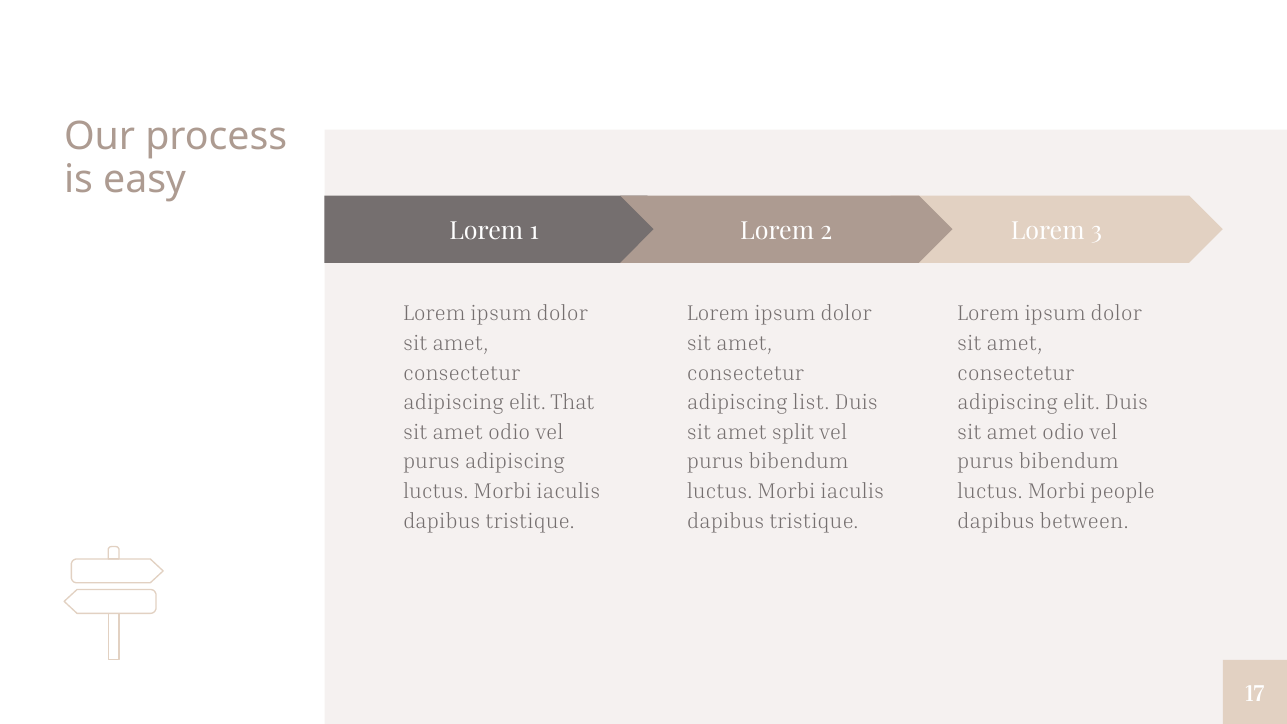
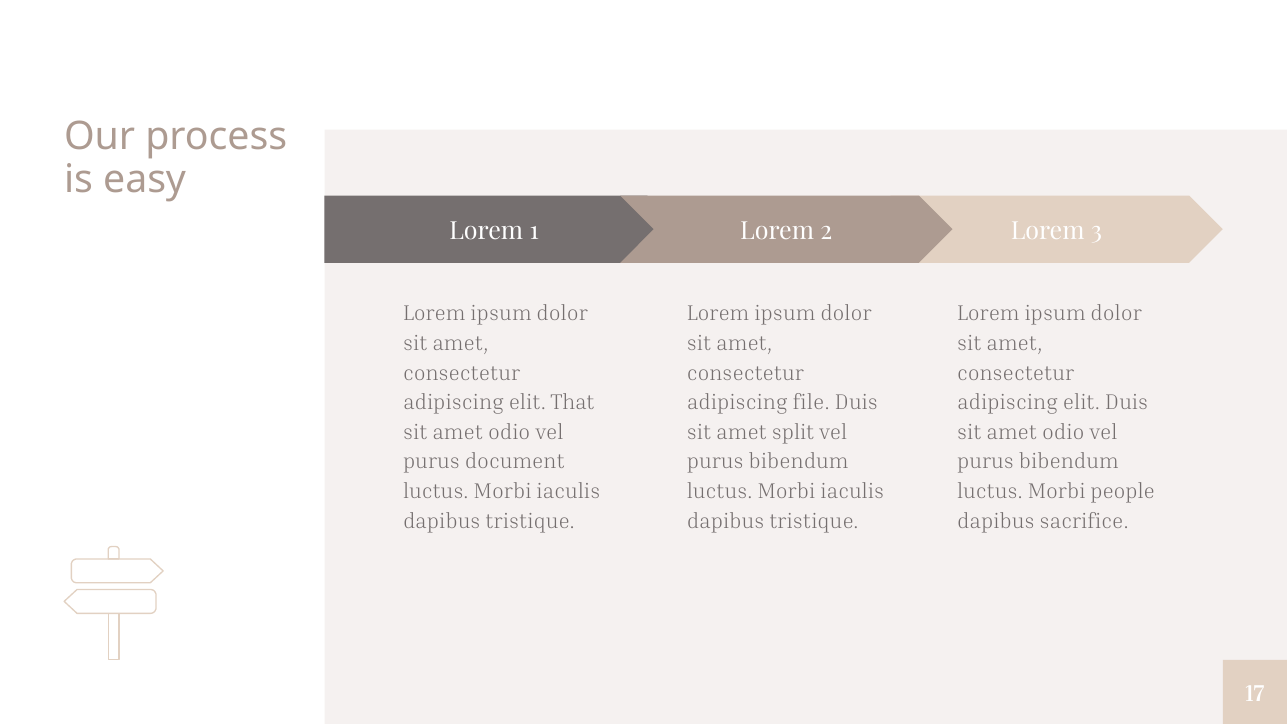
list: list -> file (811, 403)
purus adipiscing: adipiscing -> document (515, 462)
between: between -> sacrifice (1084, 521)
